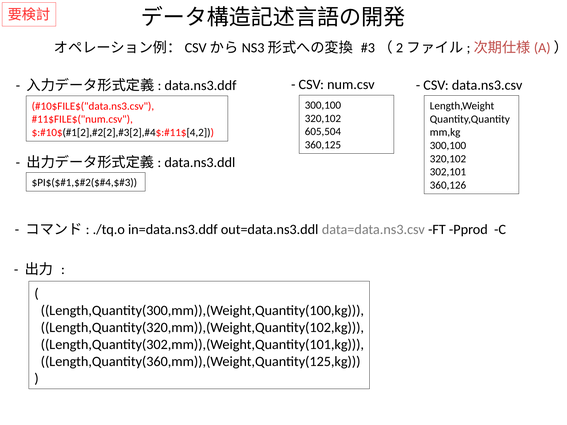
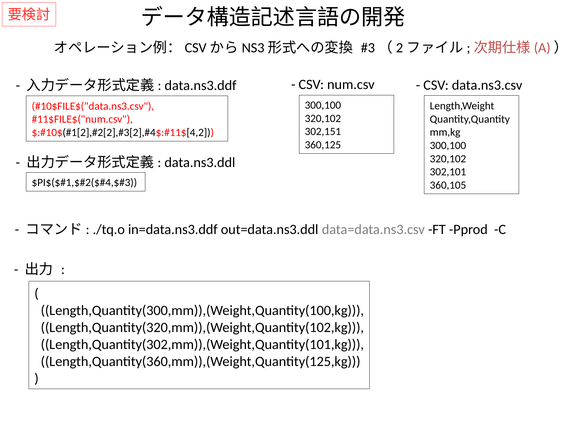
605,504: 605,504 -> 302,151 (323, 132)
360,126: 360,126 -> 360,105 (448, 185)
